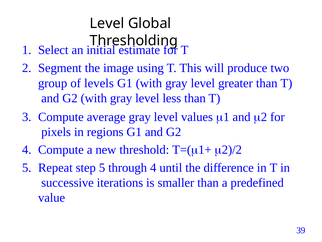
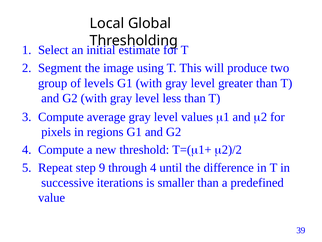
Level: Level -> Local (107, 23)
step 5: 5 -> 9 (102, 167)
